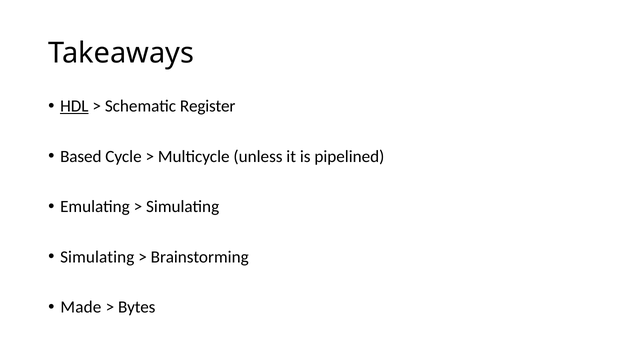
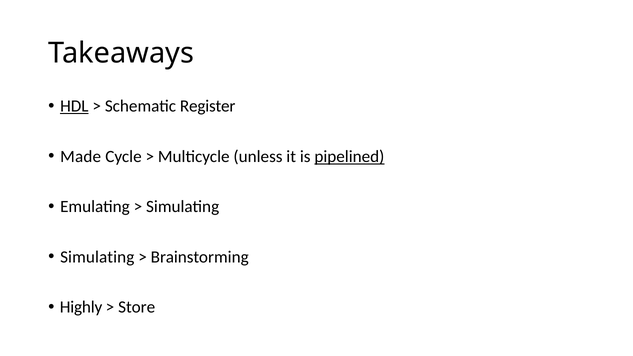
Based: Based -> Made (81, 157)
pipelined underline: none -> present (349, 157)
Made: Made -> Highly (81, 307)
Bytes: Bytes -> Store (137, 307)
